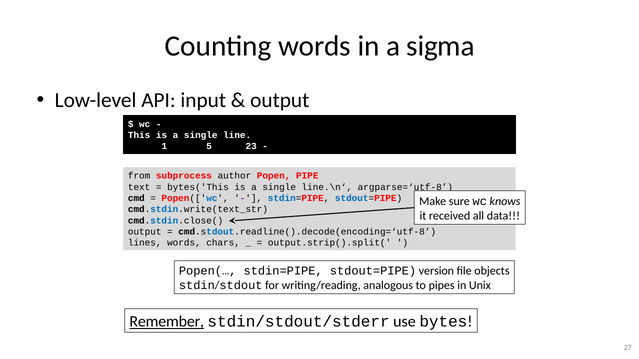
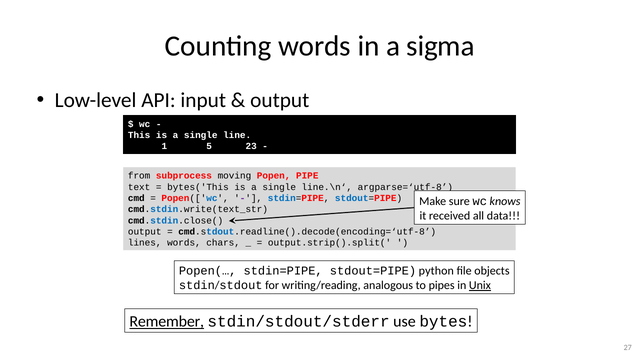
author: author -> moving (234, 176)
version: version -> python (436, 271)
Unix underline: none -> present (480, 286)
